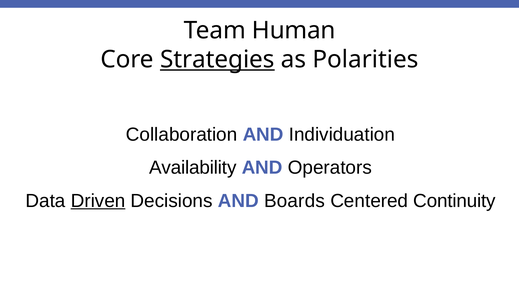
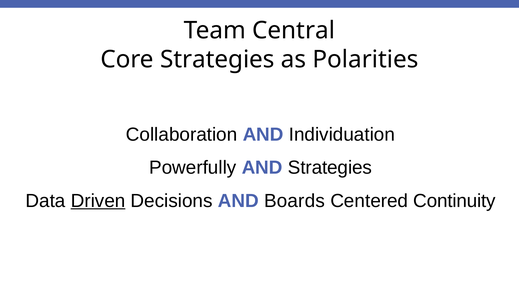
Human: Human -> Central (294, 30)
Strategies underline: present -> none (217, 60)
Availability: Availability -> Powerfully (193, 168)
AND Operators: Operators -> Strategies (330, 168)
